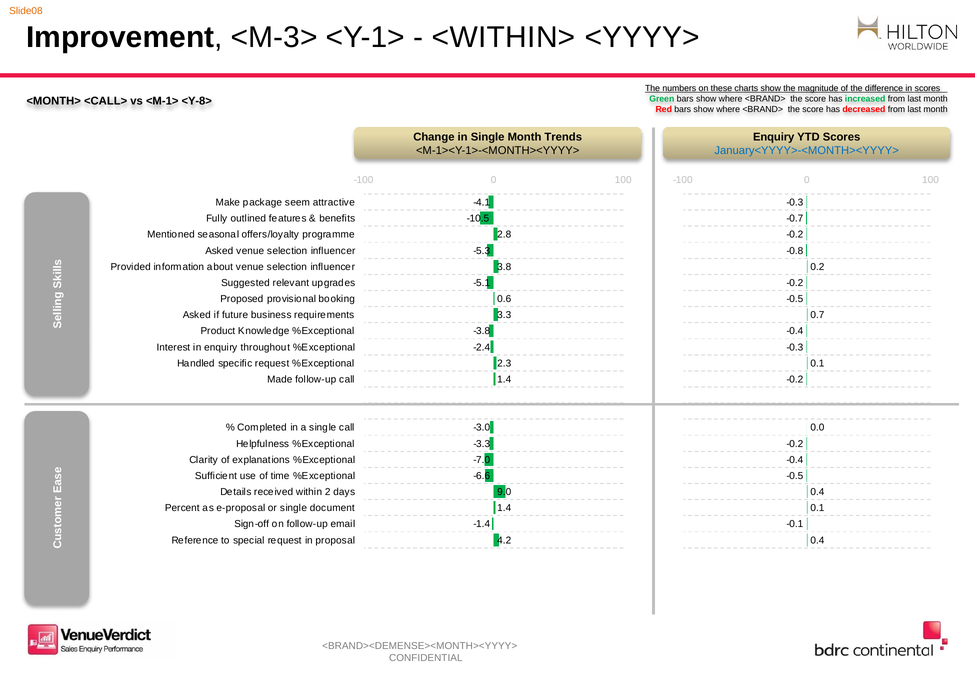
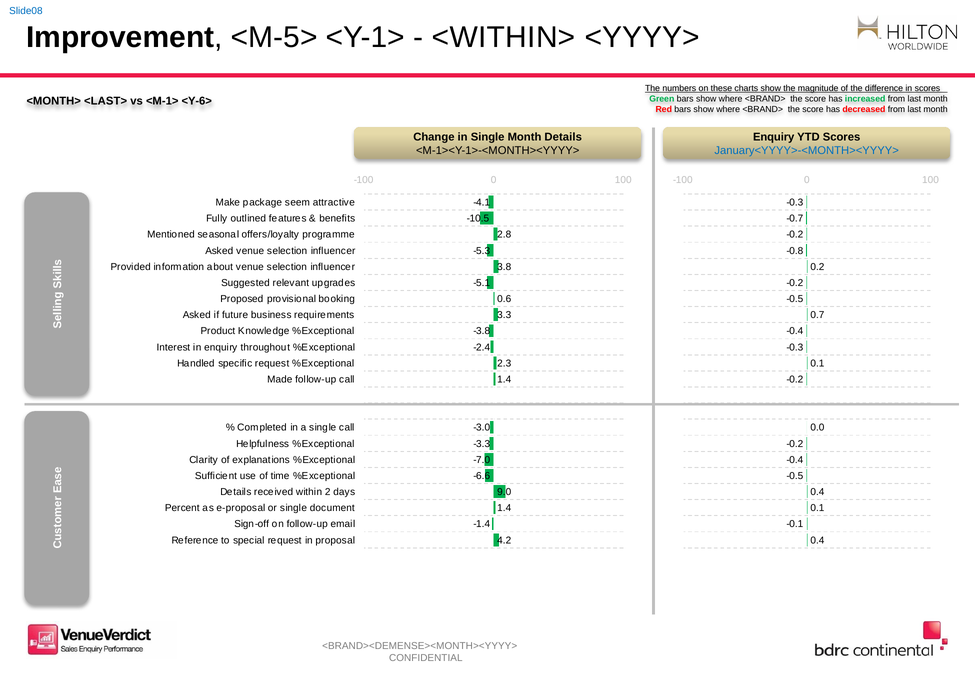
Slide08 colour: orange -> blue (26, 11)
<M-3>: <M-3> -> <M-5> (274, 37)
<CALL>: <CALL> -> <LAST> (106, 101)
<Y-8>: <Y-8> -> <Y-6> (197, 101)
Month Trends: Trends -> Details (563, 137)
